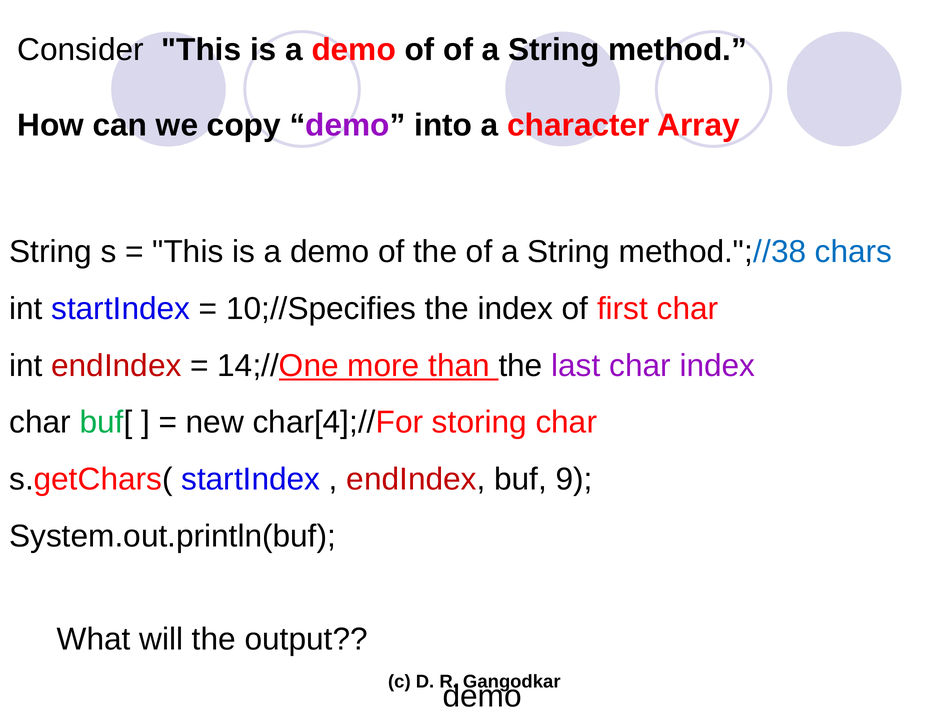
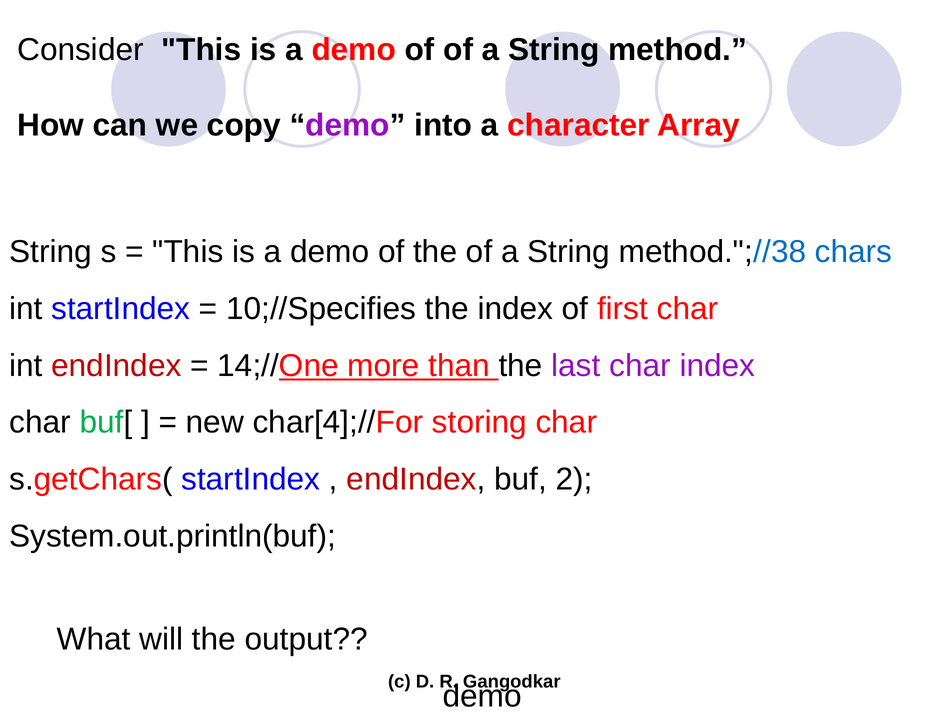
9: 9 -> 2 (574, 479)
